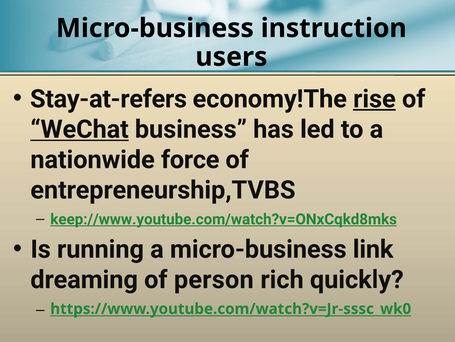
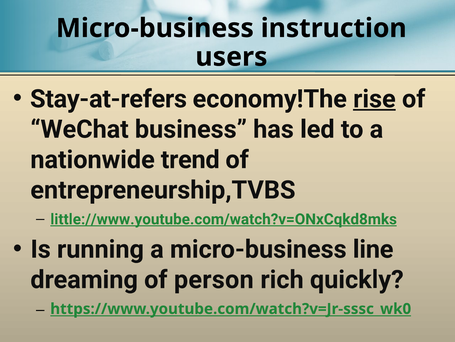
WeChat underline: present -> none (80, 129)
force: force -> trend (190, 159)
keep://www.youtube.com/watch?v=ONxCqkd8mks: keep://www.youtube.com/watch?v=ONxCqkd8mks -> little://www.youtube.com/watch?v=ONxCqkd8mks (224, 219)
link: link -> line (373, 249)
